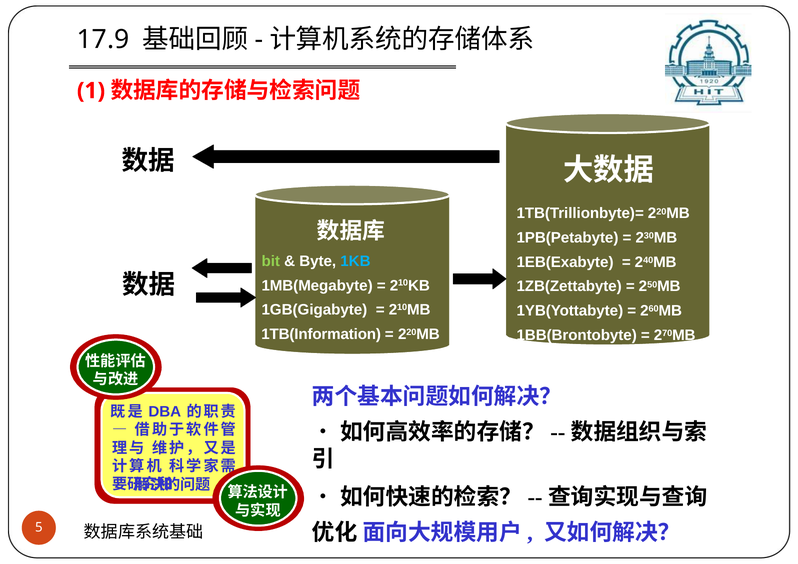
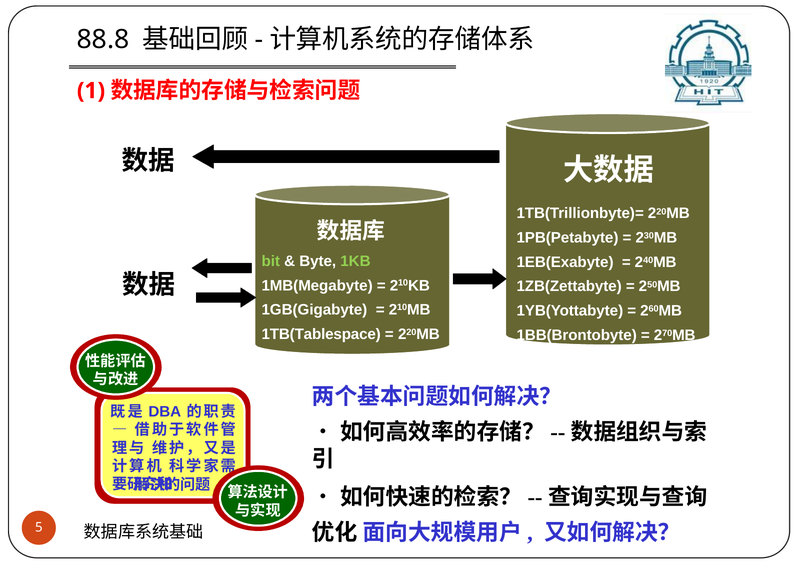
17.9: 17.9 -> 88.8 (103, 40)
1KB colour: light blue -> light green (355, 261)
1TB(Information: 1TB(Information -> 1TB(Tablespace (321, 334)
